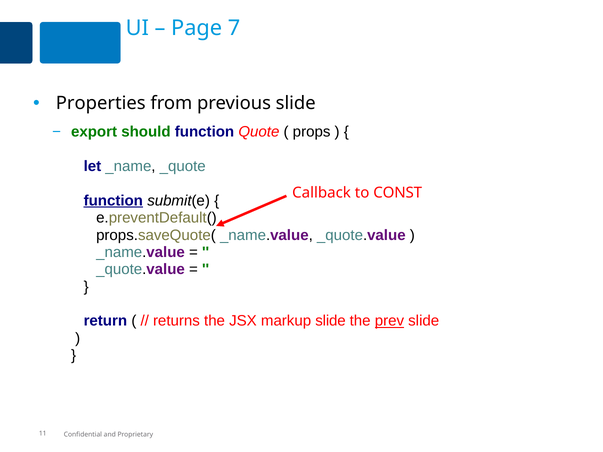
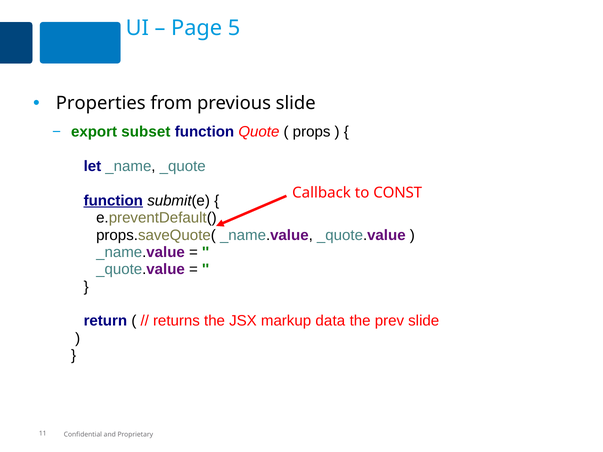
7: 7 -> 5 (234, 28)
should: should -> subset (146, 132)
markup slide: slide -> data (330, 321)
prev underline: present -> none (389, 321)
